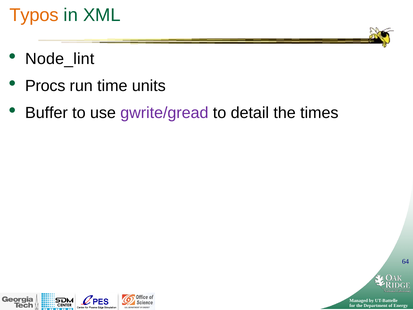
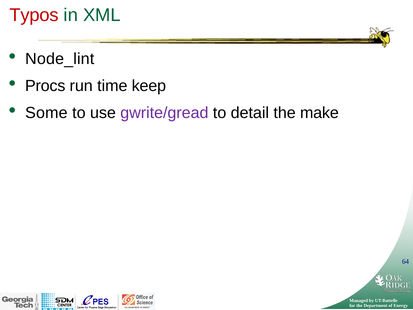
Typos colour: orange -> red (34, 15)
units: units -> keep (149, 86)
Buffer: Buffer -> Some (46, 113)
times: times -> make (319, 113)
